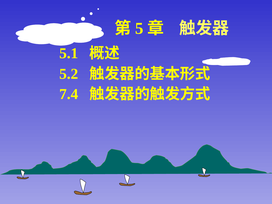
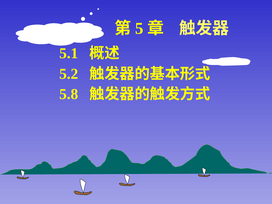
7.4: 7.4 -> 5.8 (69, 94)
